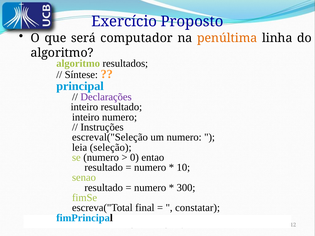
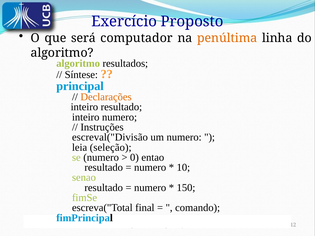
Declarações colour: purple -> orange (106, 97)
escreval("Seleção: escreval("Seleção -> escreval("Divisão (110, 137)
300: 300 -> 150 (186, 188)
constatar: constatar -> comando (198, 208)
